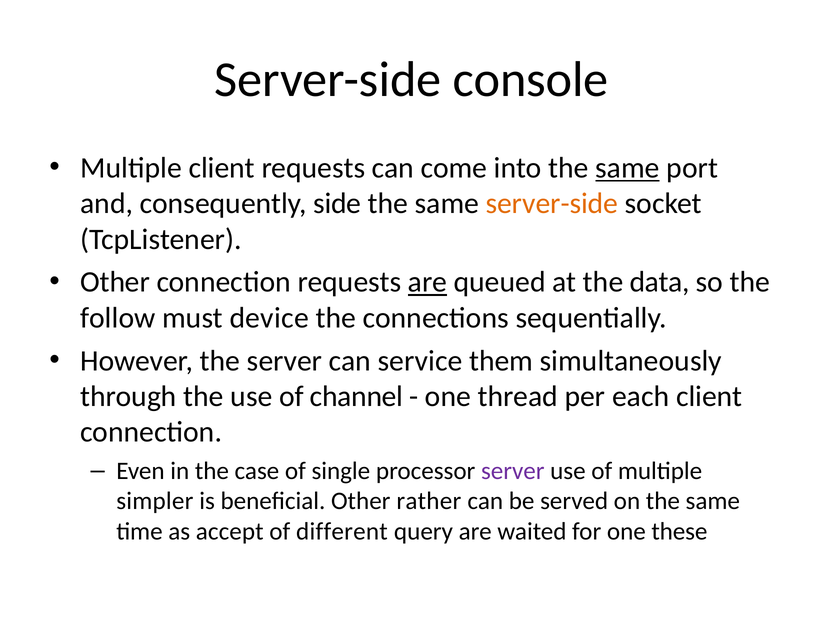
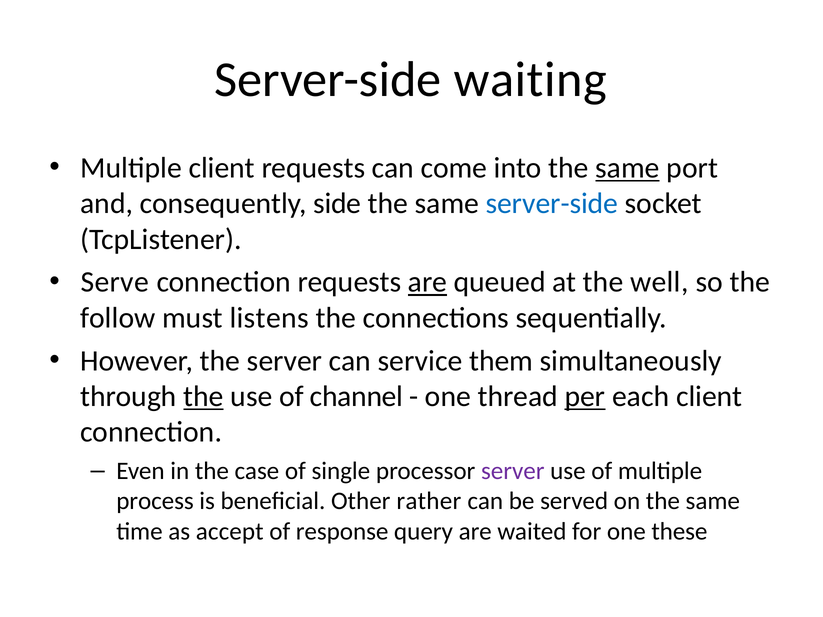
console: console -> waiting (530, 80)
server-side colour: orange -> blue (552, 204)
Other: Other -> Serve (115, 282)
data: data -> well (659, 282)
device: device -> listens (269, 318)
the underline: none -> present (204, 397)
per underline: none -> present (585, 397)
simpler: simpler -> process (155, 501)
different: different -> response (342, 532)
